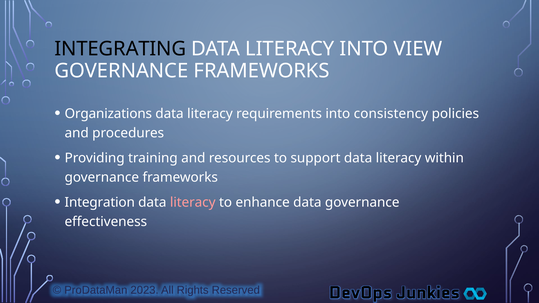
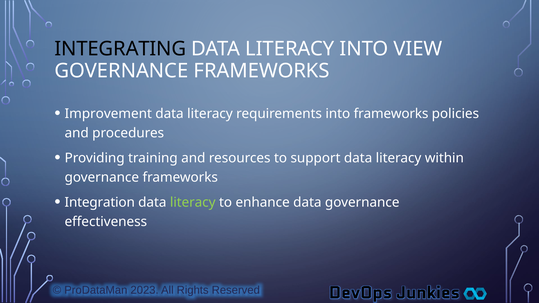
Organizations: Organizations -> Improvement (108, 114)
into consistency: consistency -> frameworks (391, 114)
literacy colour: pink -> light green (193, 203)
